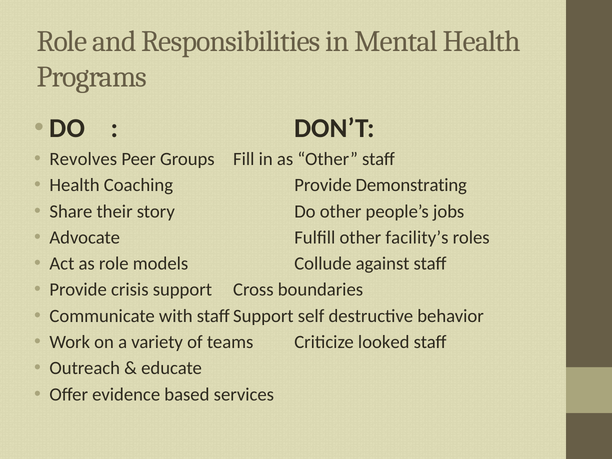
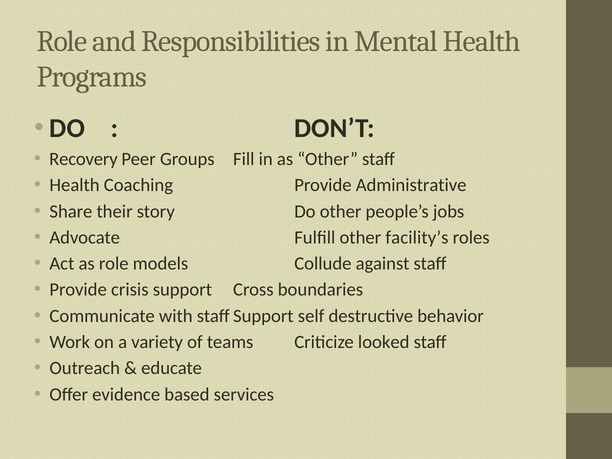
Revolves: Revolves -> Recovery (83, 159)
Demonstrating: Demonstrating -> Administrative (411, 185)
